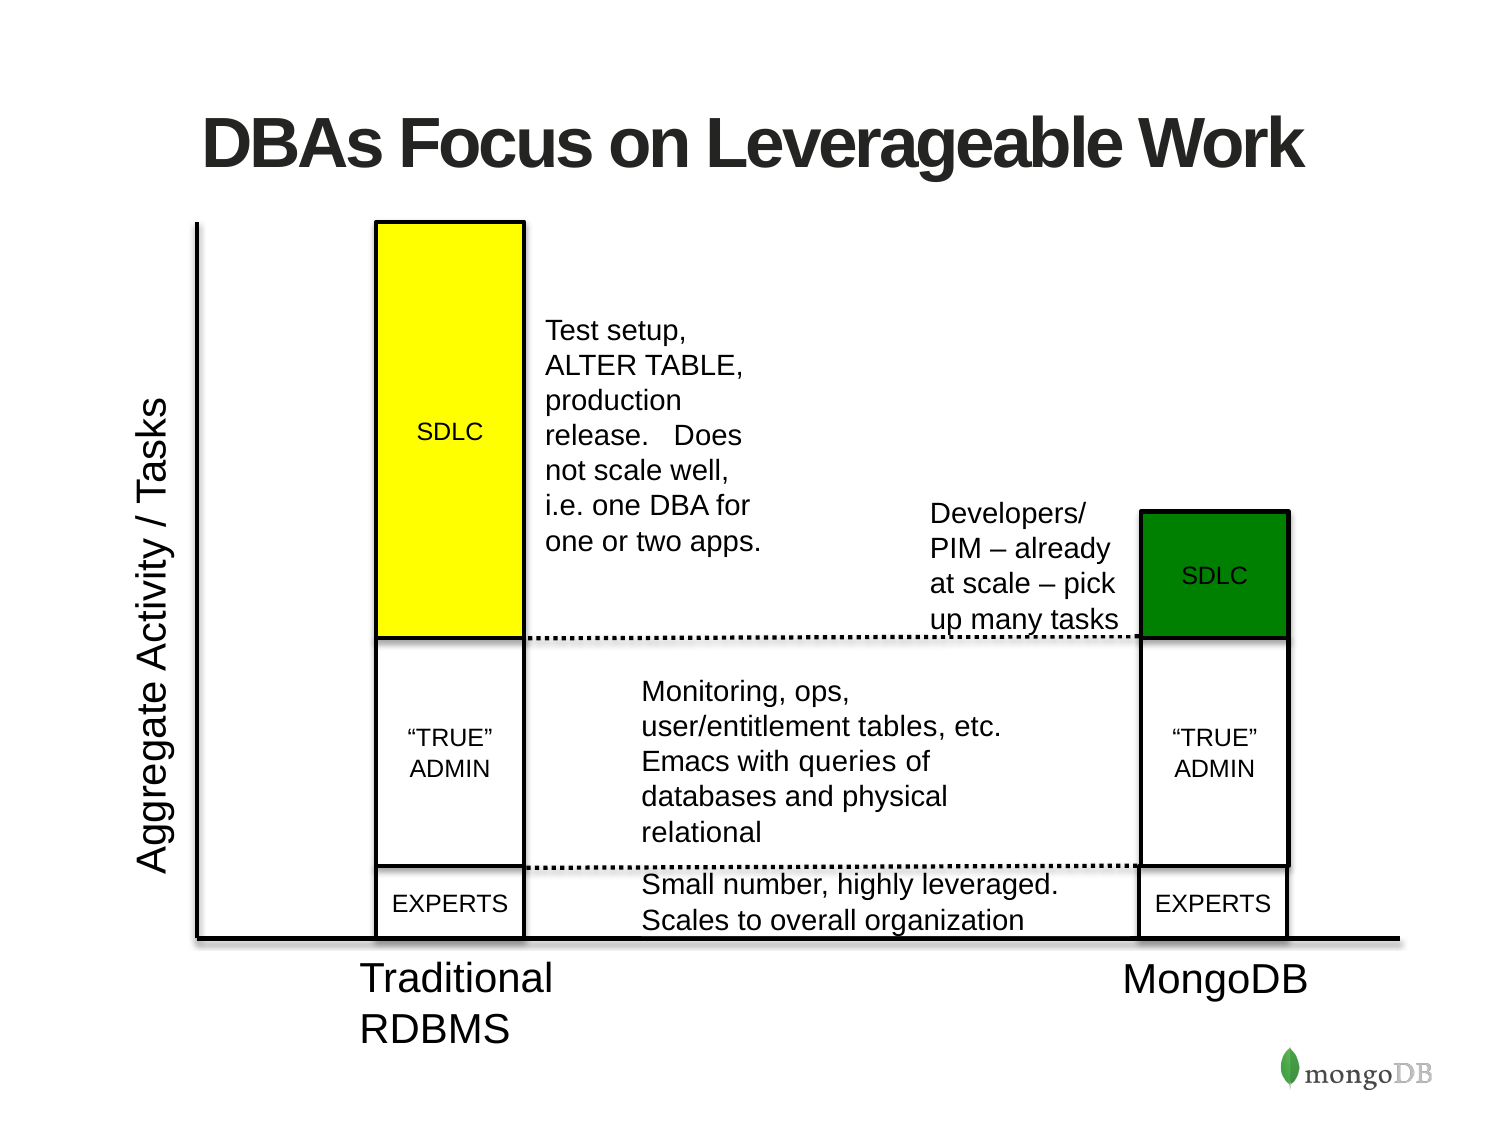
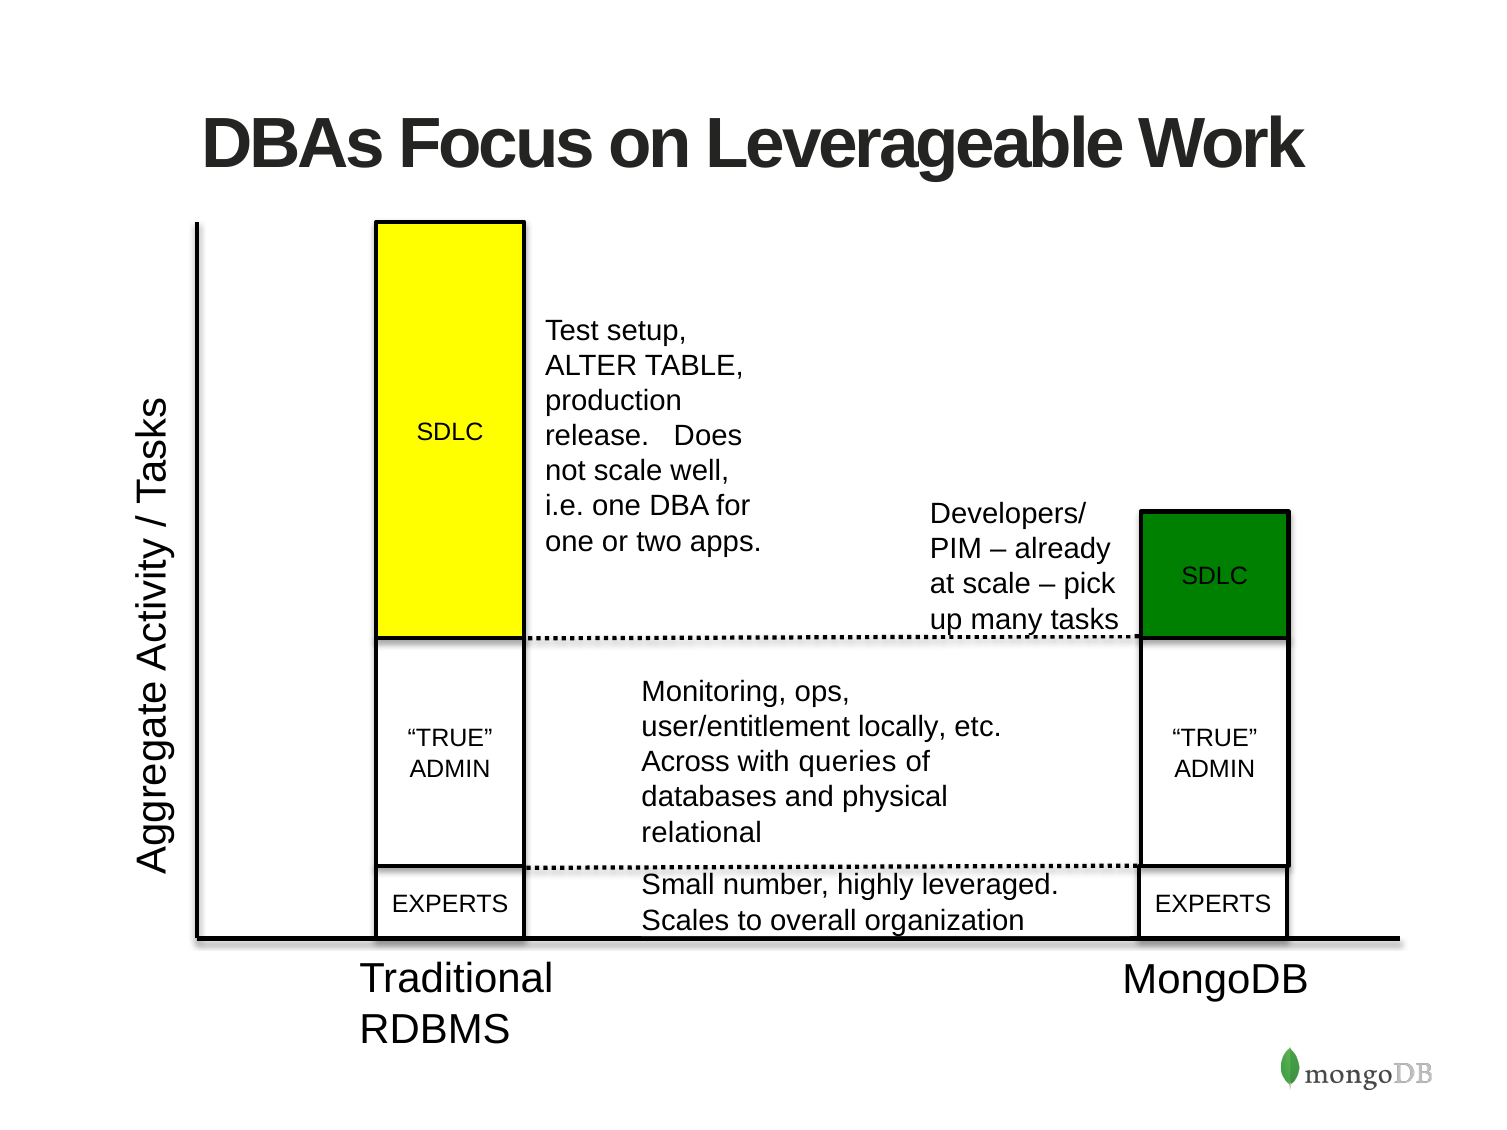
tables: tables -> locally (902, 727)
Emacs: Emacs -> Across (686, 762)
